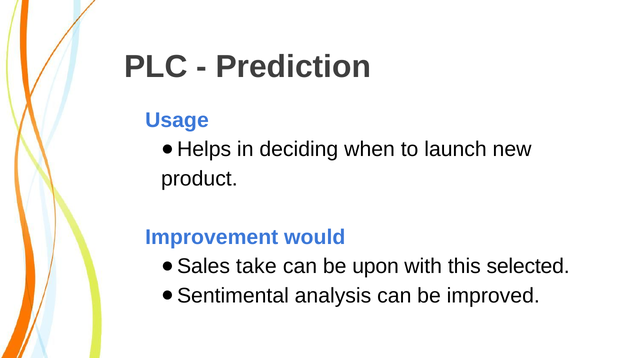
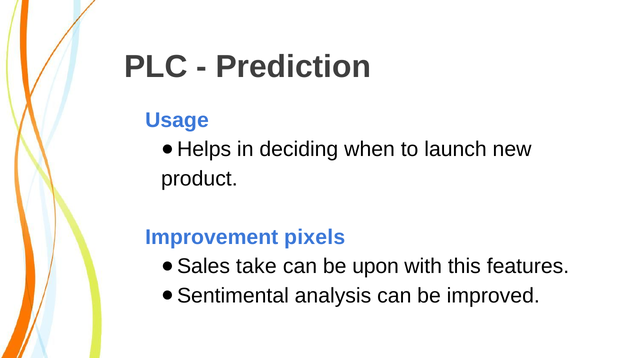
would: would -> pixels (315, 237)
selected: selected -> features (528, 266)
